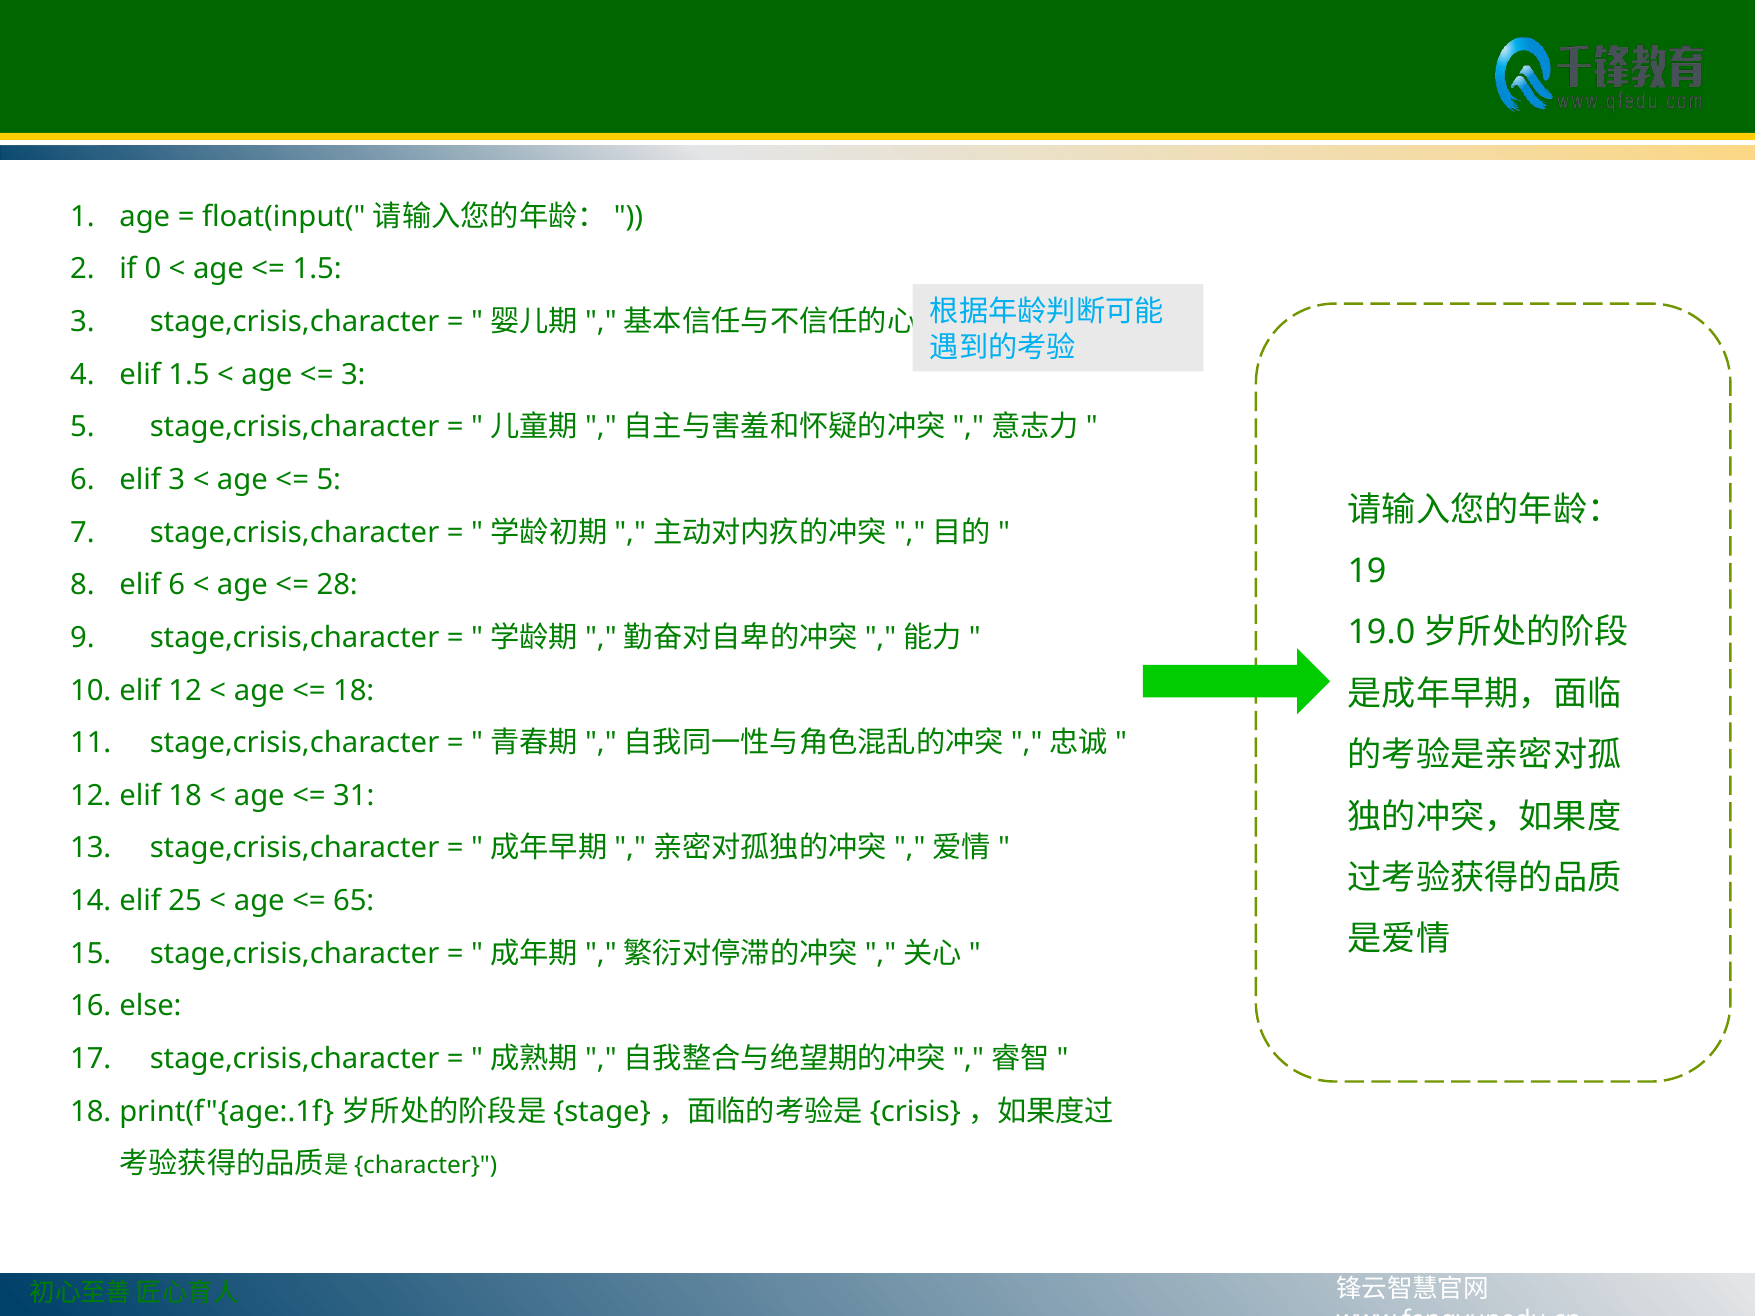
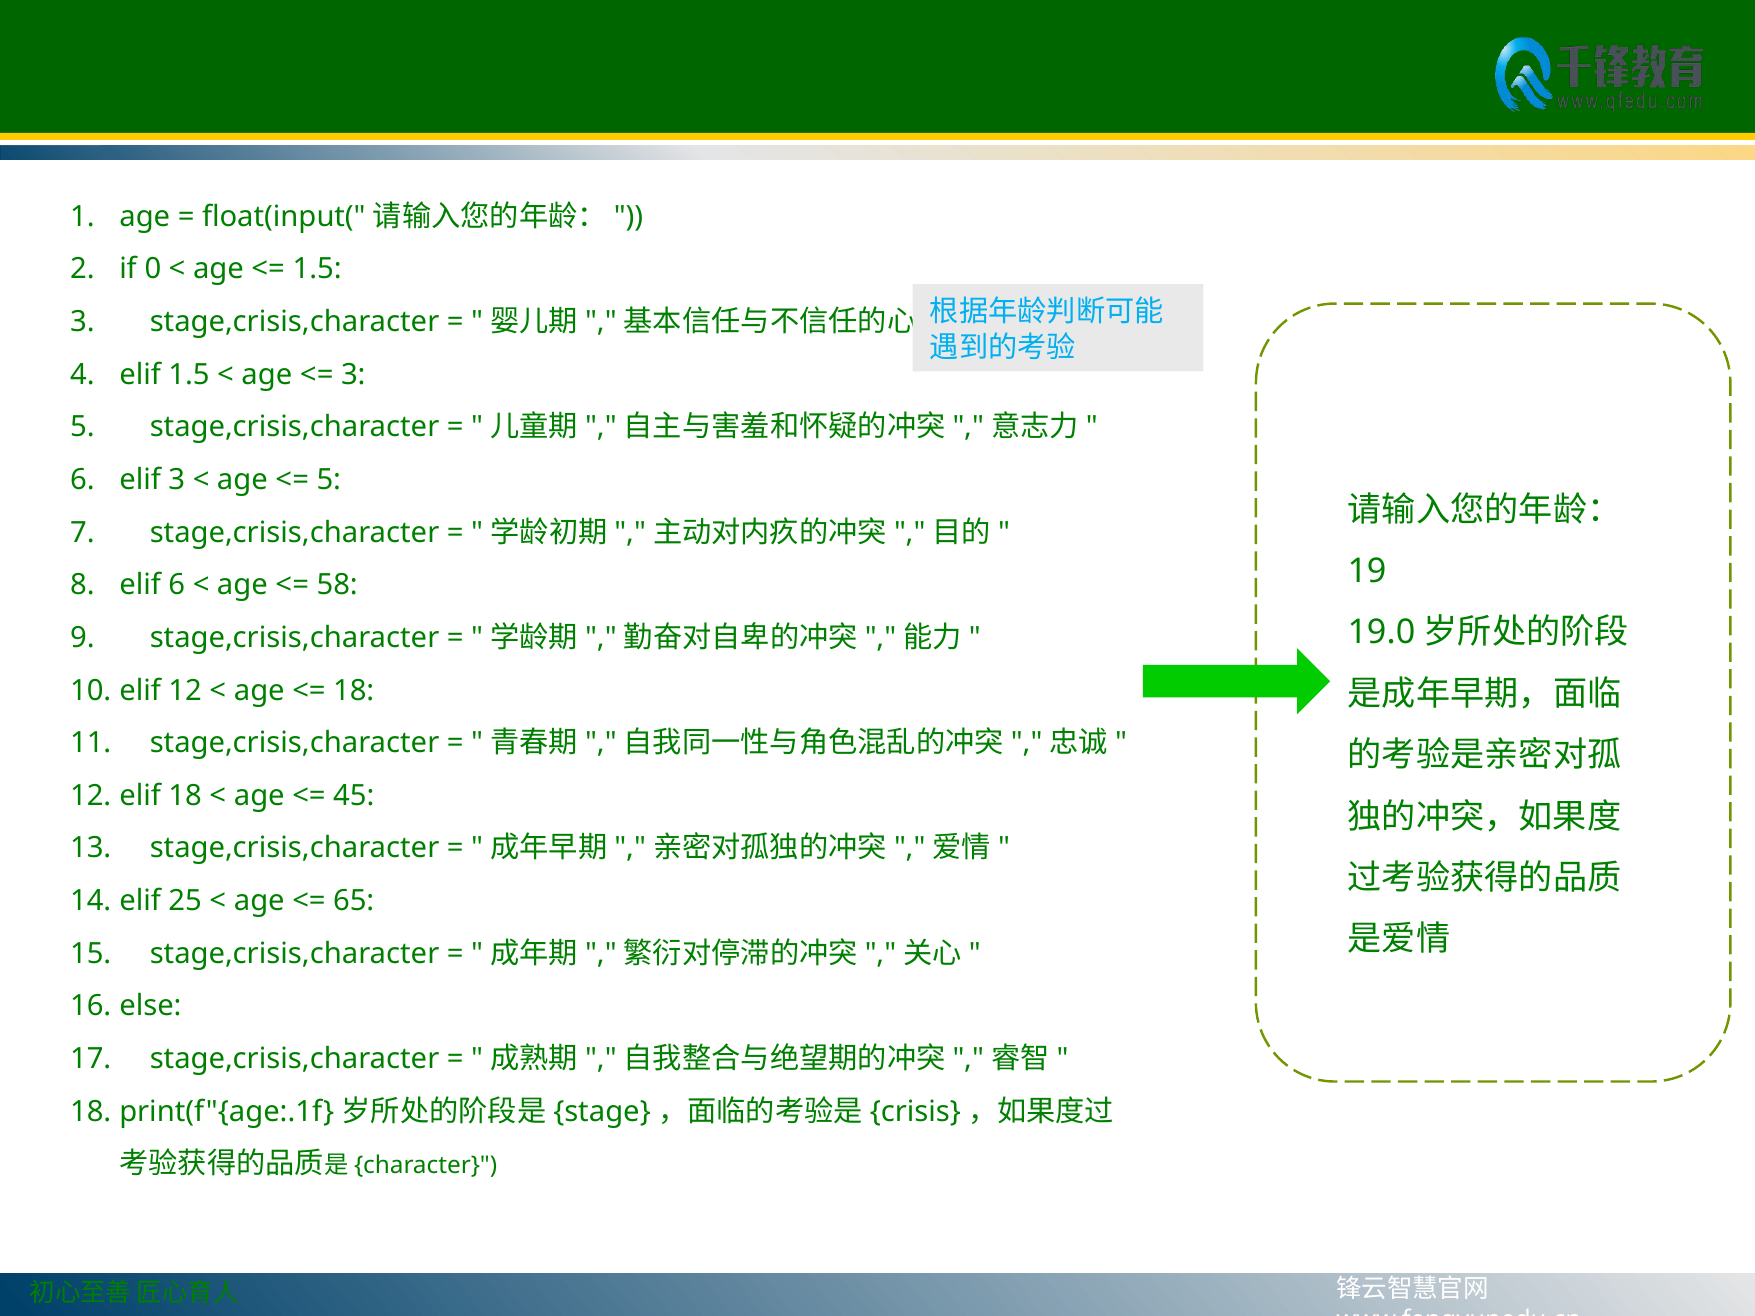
28: 28 -> 58 (337, 585)
31: 31 -> 45 (354, 796)
